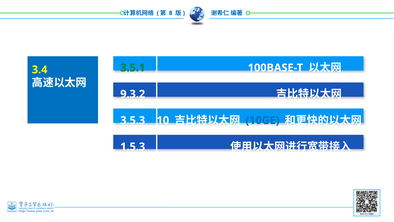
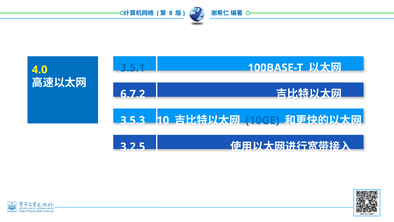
3.5.1 colour: green -> blue (133, 68)
3.4: 3.4 -> 4.0 (40, 70)
9.3.2: 9.3.2 -> 6.7.2 (133, 94)
1.5.3: 1.5.3 -> 3.2.5 (133, 147)
